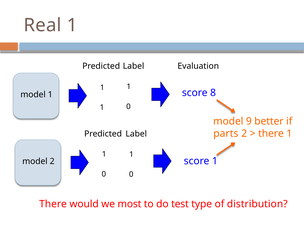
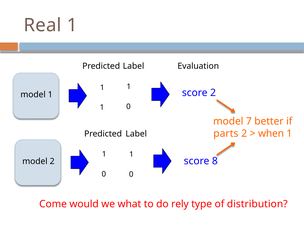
score 8: 8 -> 2 (213, 93)
9: 9 -> 7 (249, 121)
there: there -> when (271, 134)
score 1: 1 -> 8 (215, 161)
There: There -> Come (53, 204)
most: most -> what (129, 204)
test: test -> rely (180, 204)
